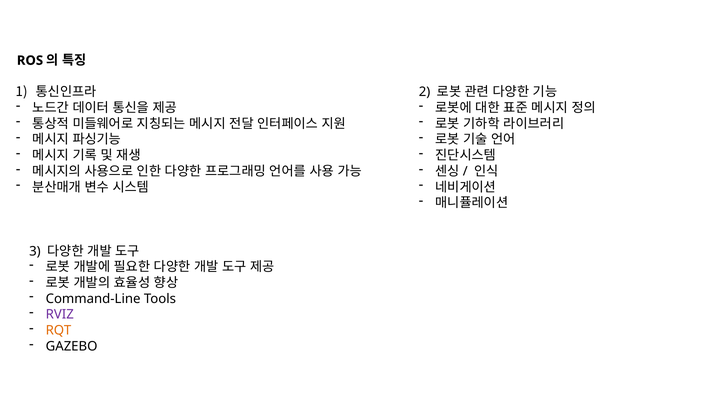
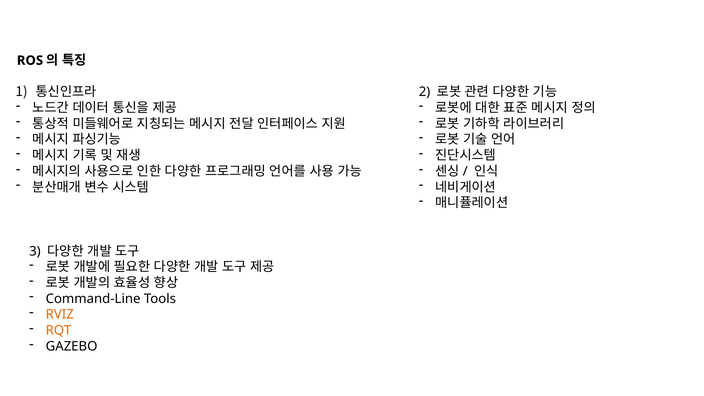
RVIZ colour: purple -> orange (60, 315)
